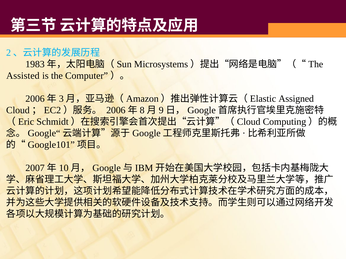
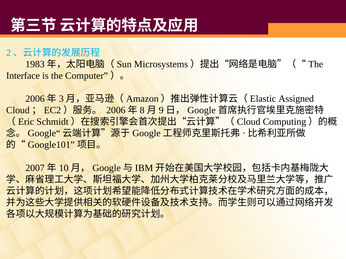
Assisted: Assisted -> Interface (23, 76)
